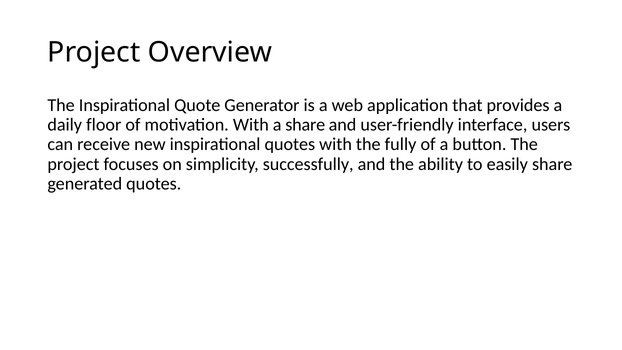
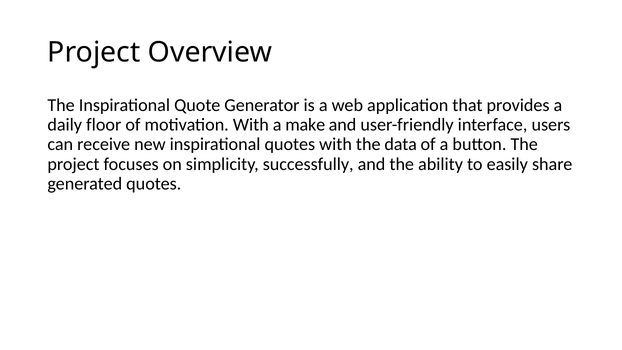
a share: share -> make (305, 125)
fully: fully -> data (401, 144)
